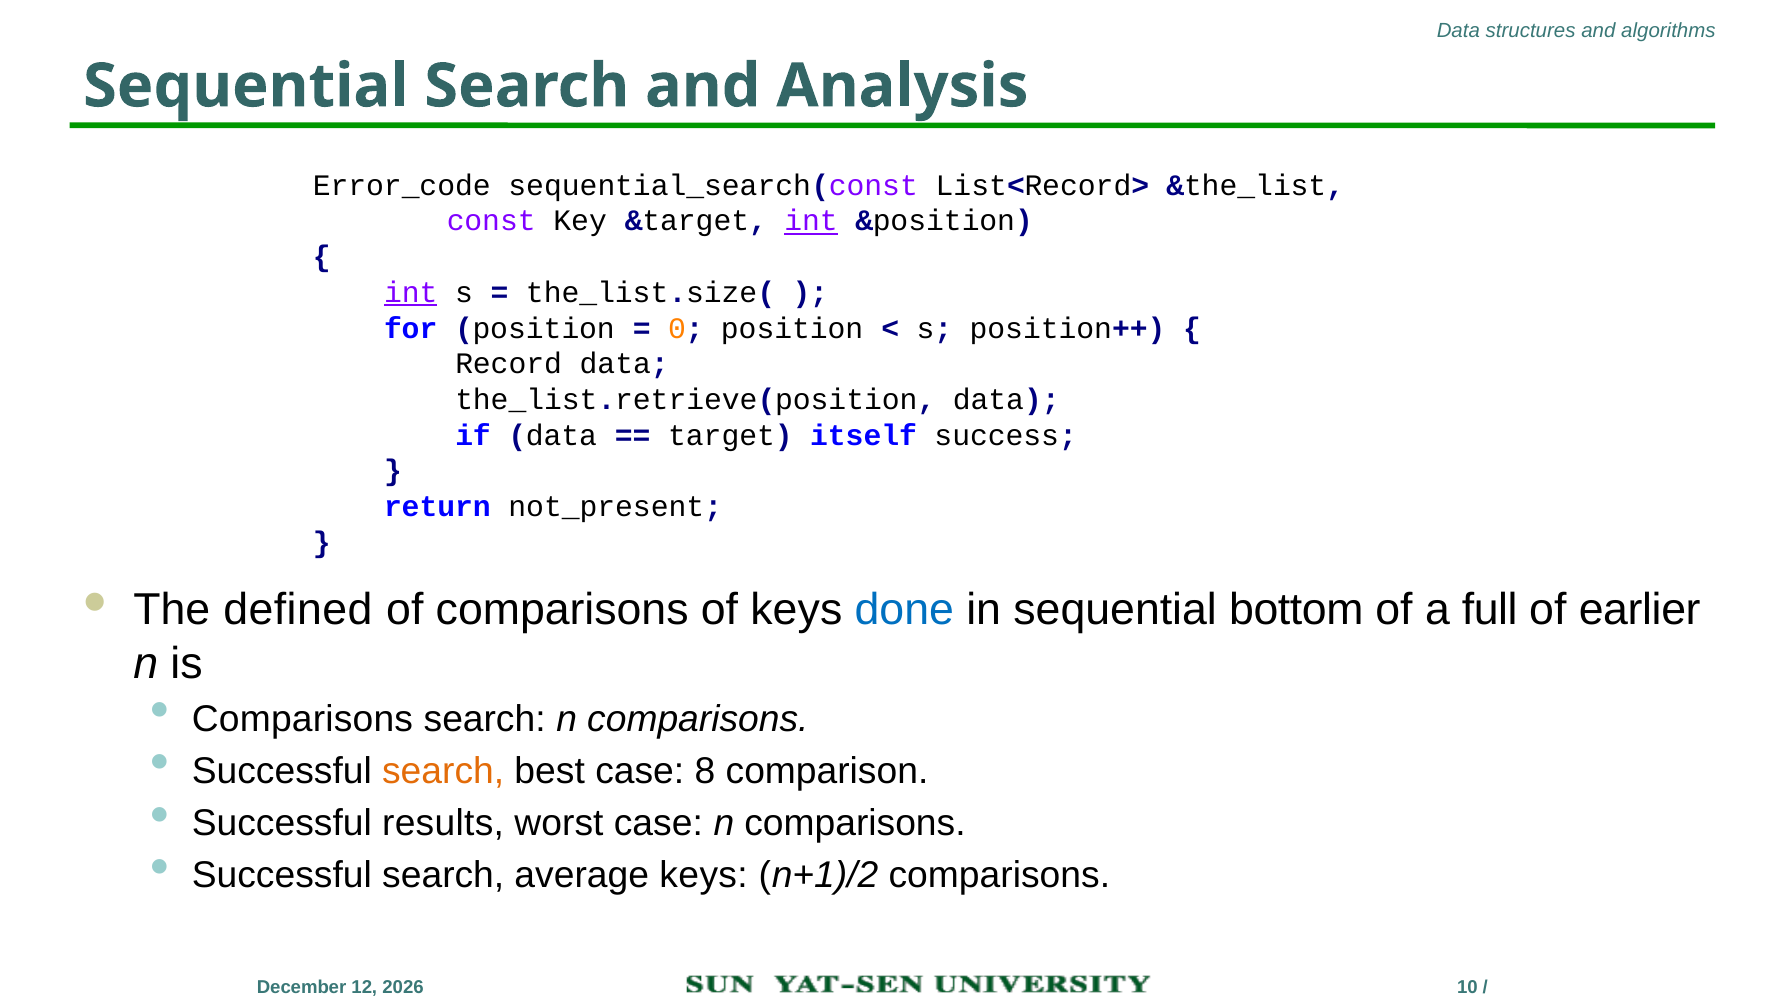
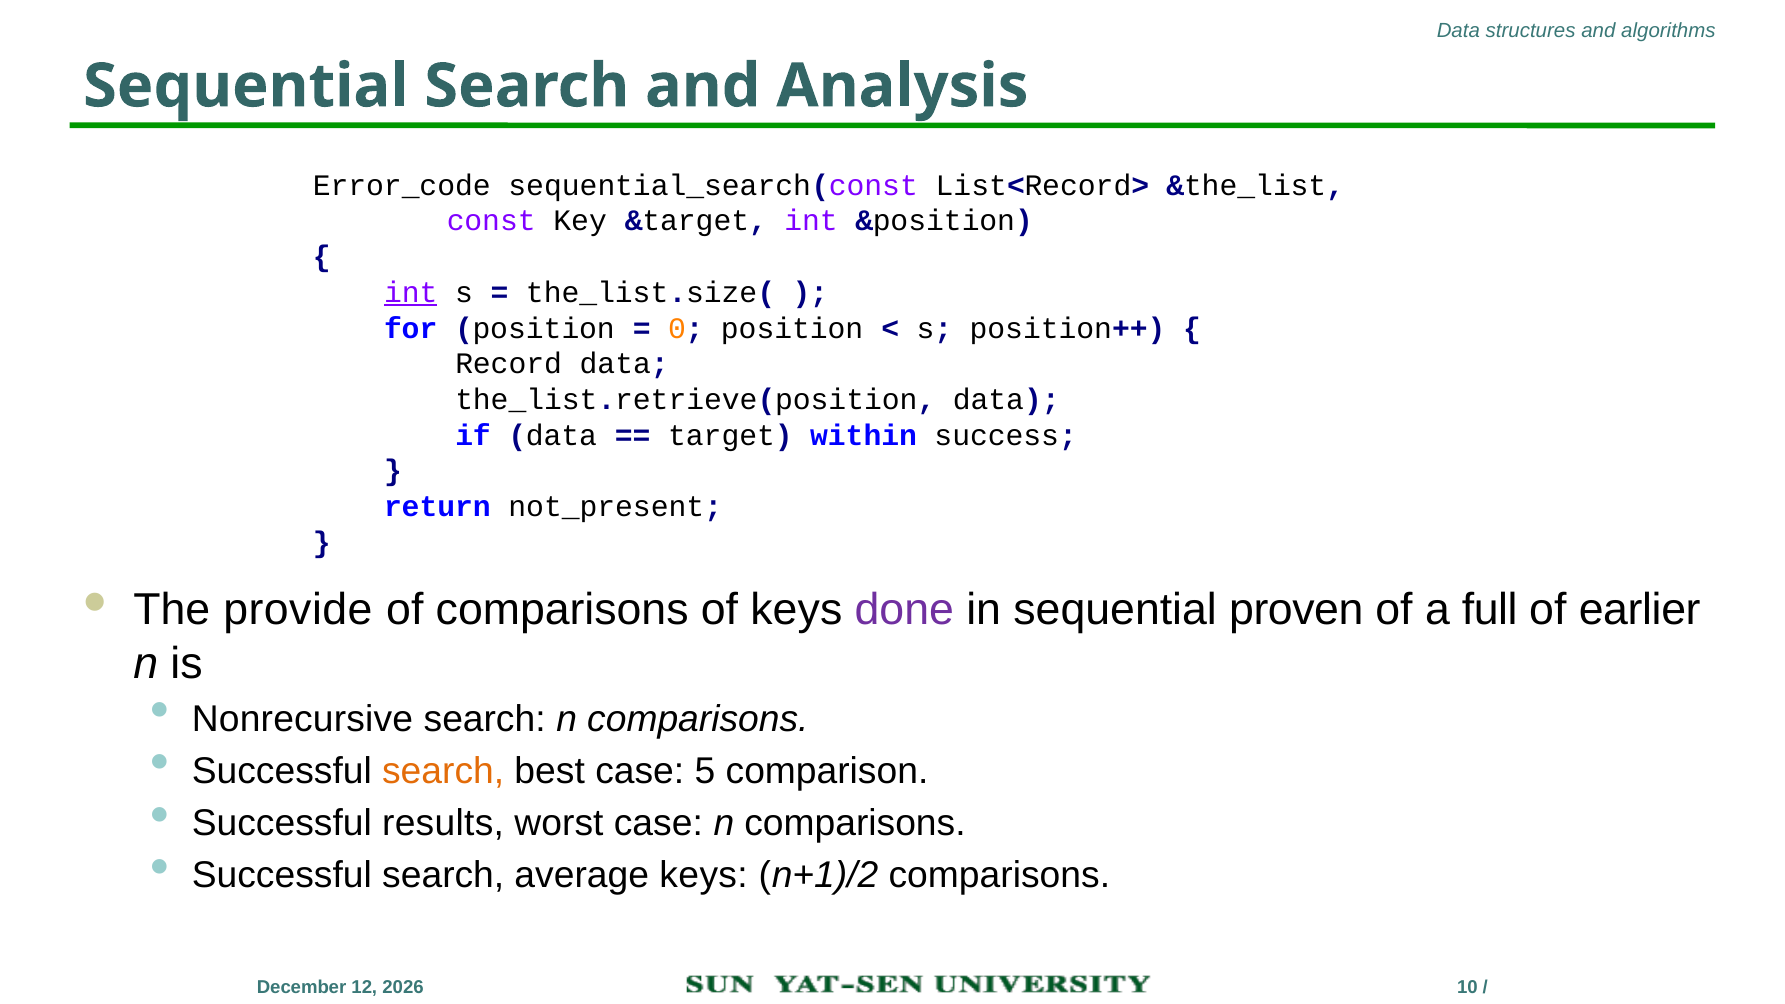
int underline: present -> none (811, 221)
itself: itself -> within (864, 435)
defined: defined -> provide (298, 610)
done colour: blue -> purple (904, 610)
bottom: bottom -> proven (1296, 610)
Comparisons: Comparisons -> Nonrecursive (302, 719)
8: 8 -> 5 (705, 771)
